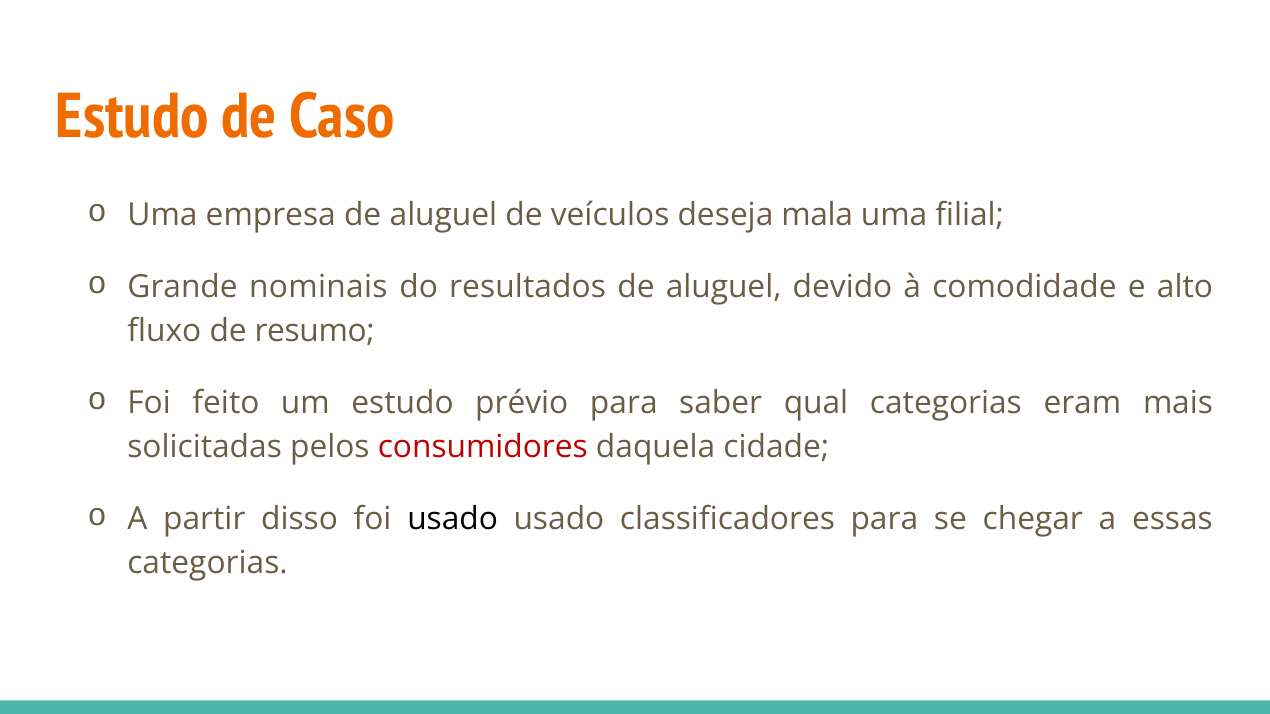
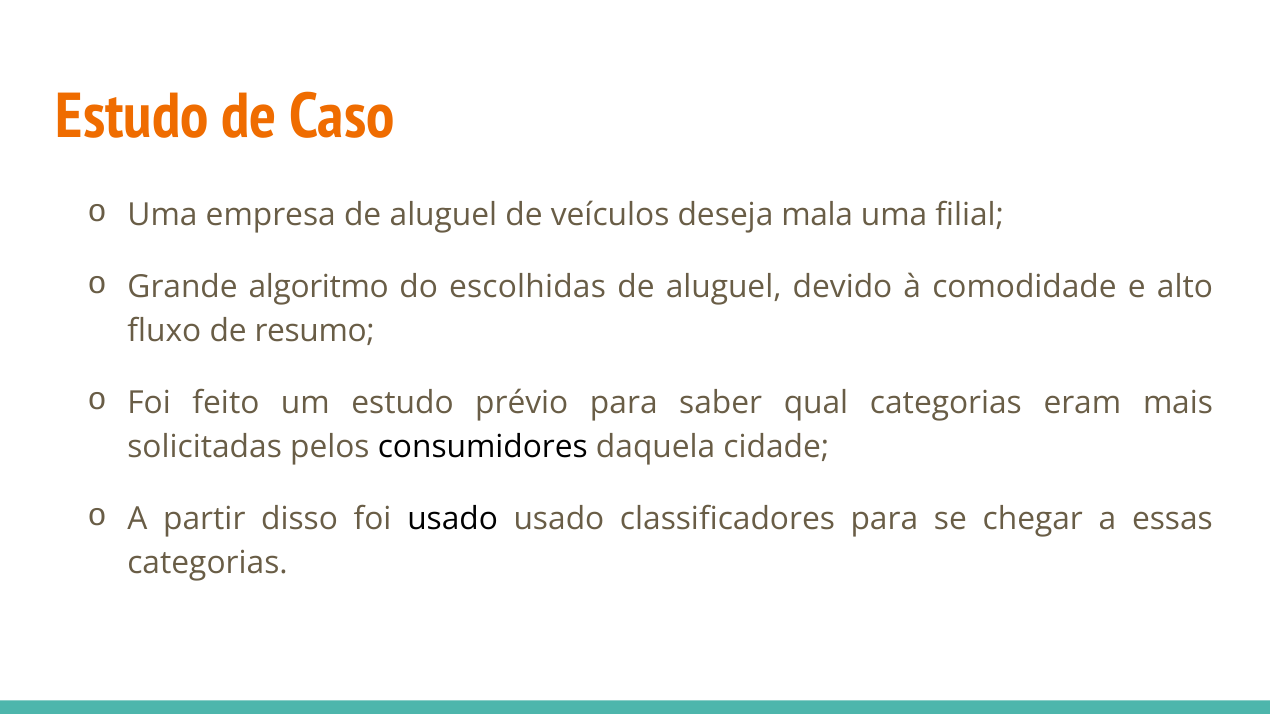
nominais: nominais -> algoritmo (319, 288)
resultados: resultados -> escolhidas (527, 288)
consumidores colour: red -> black (483, 447)
